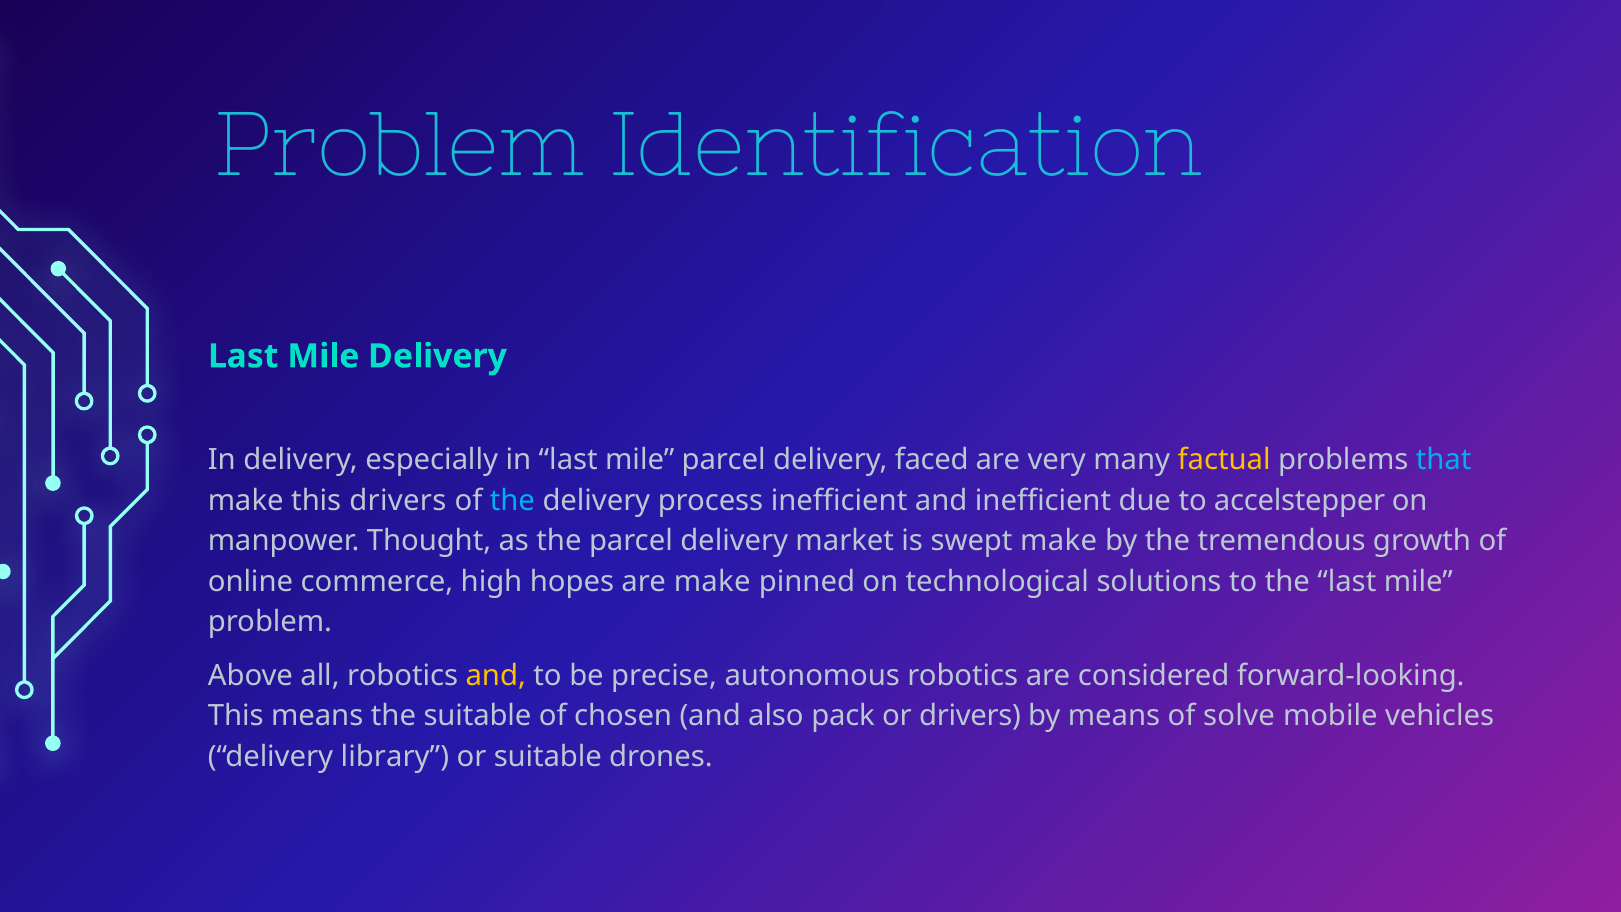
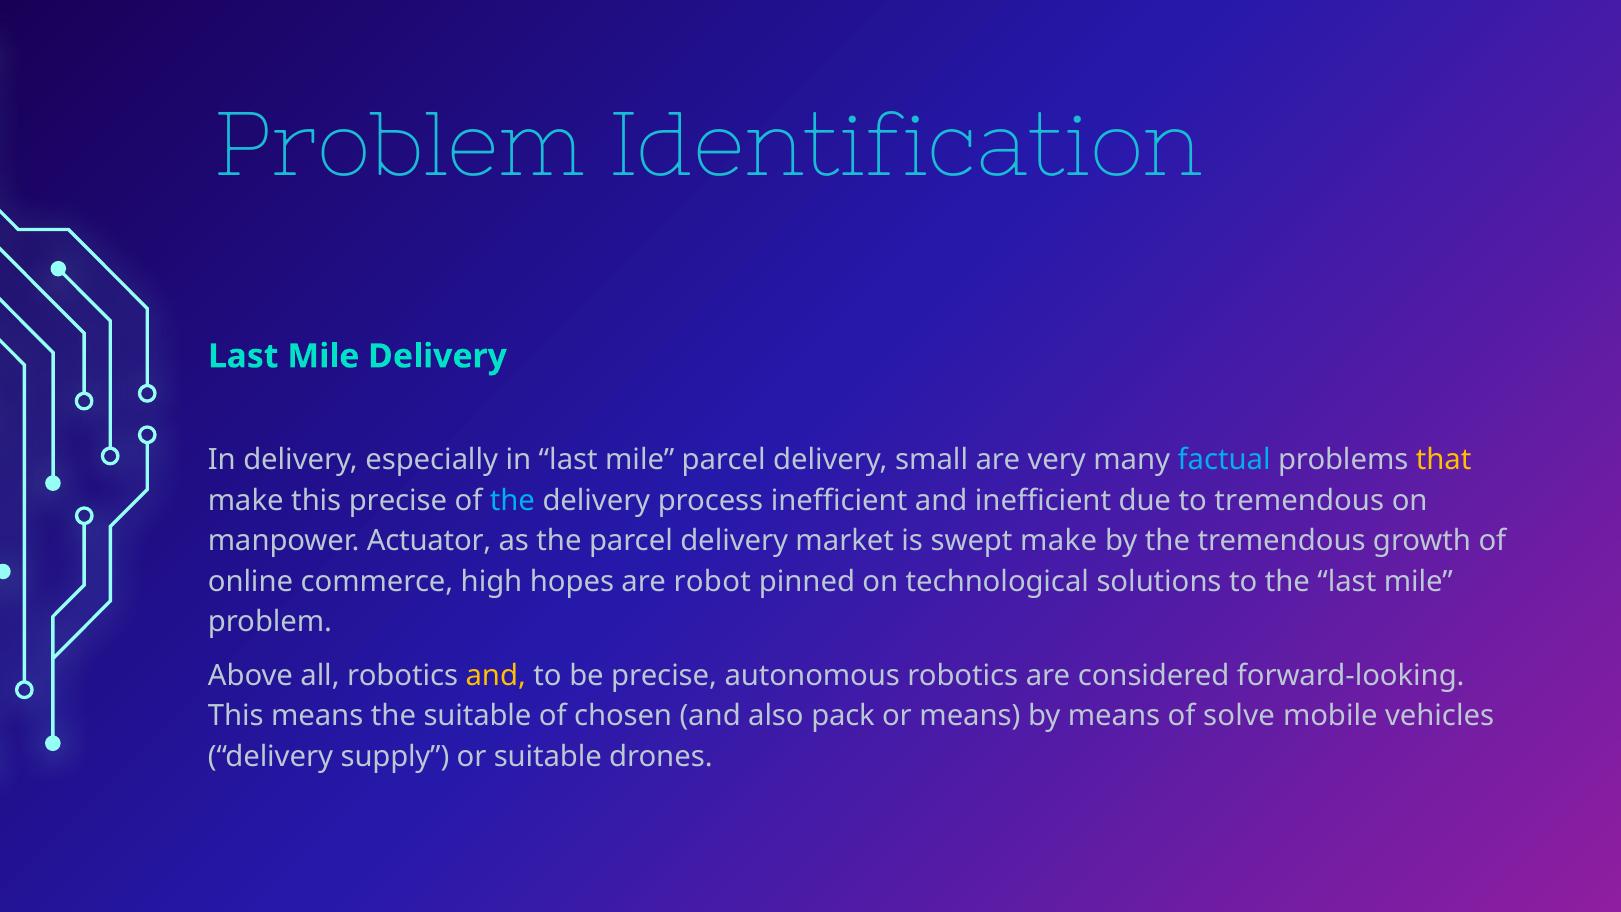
faced: faced -> small (932, 460)
factual colour: yellow -> light blue (1224, 460)
that colour: light blue -> yellow (1444, 460)
this drivers: drivers -> precise (398, 501)
to accelstepper: accelstepper -> tremendous (1299, 501)
Thought: Thought -> Actuator (429, 541)
are make: make -> robot (712, 581)
or drivers: drivers -> means (970, 716)
library: library -> supply (395, 756)
